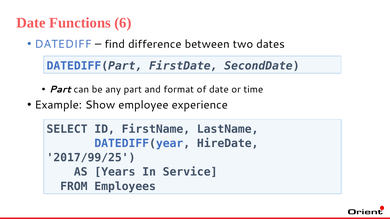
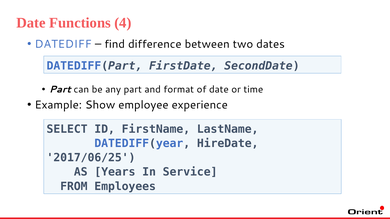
6: 6 -> 4 (123, 23)
2017/99/25: 2017/99/25 -> 2017/06/25 (91, 158)
